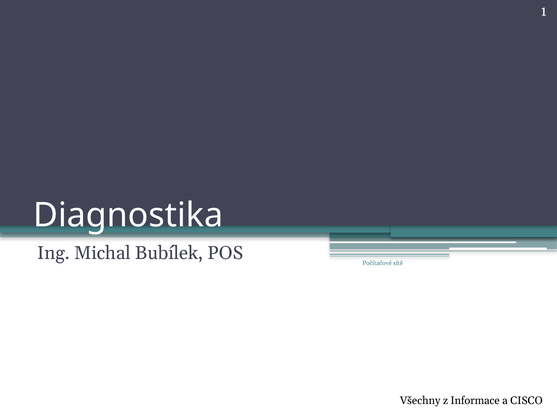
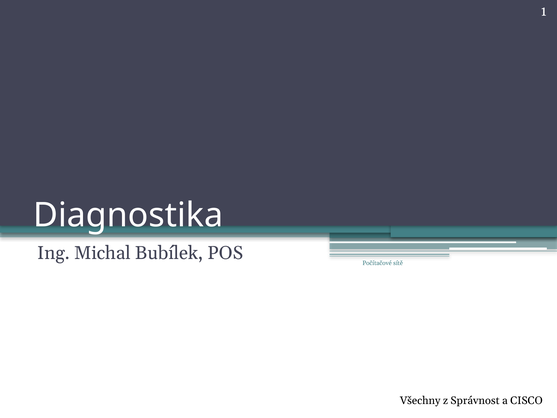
Informace: Informace -> Správnost (475, 400)
